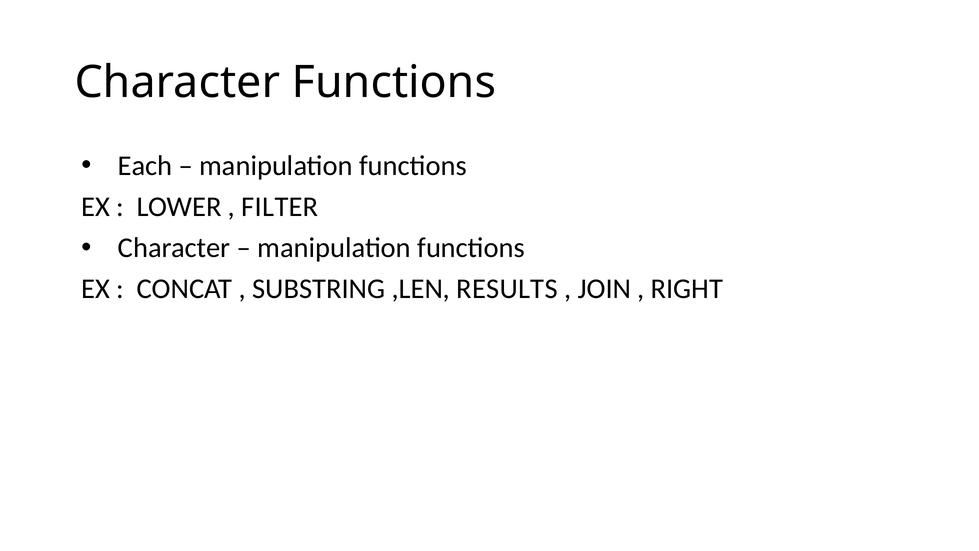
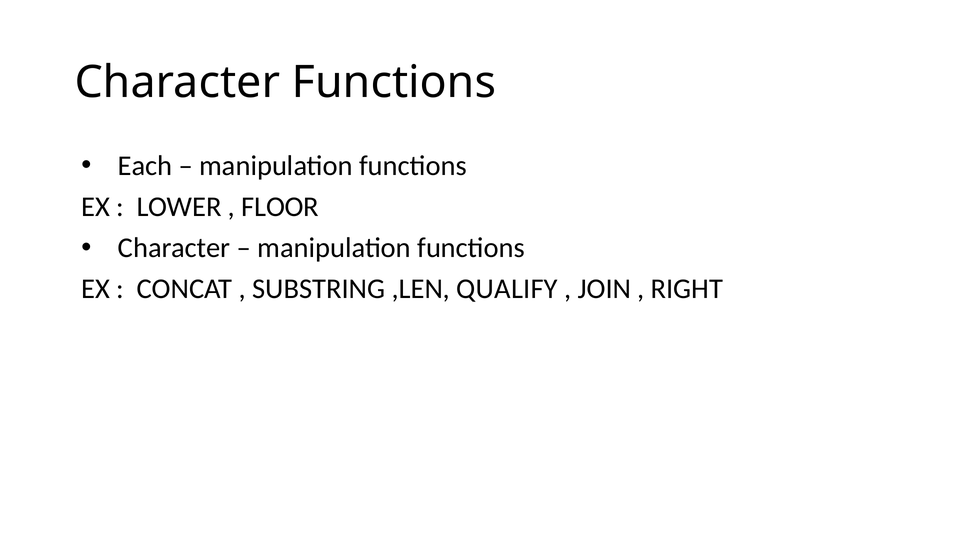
FILTER: FILTER -> FLOOR (280, 207)
RESULTS: RESULTS -> QUALIFY (507, 289)
